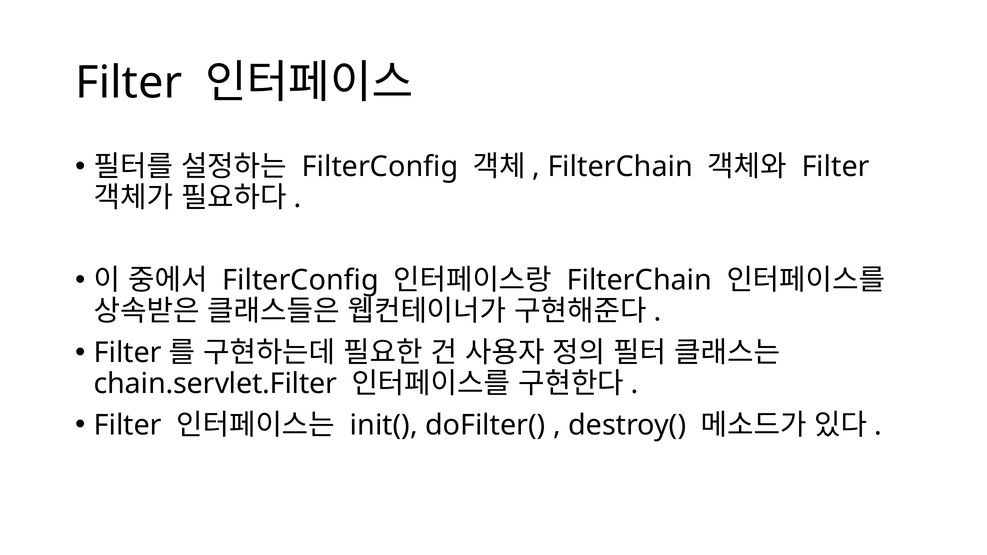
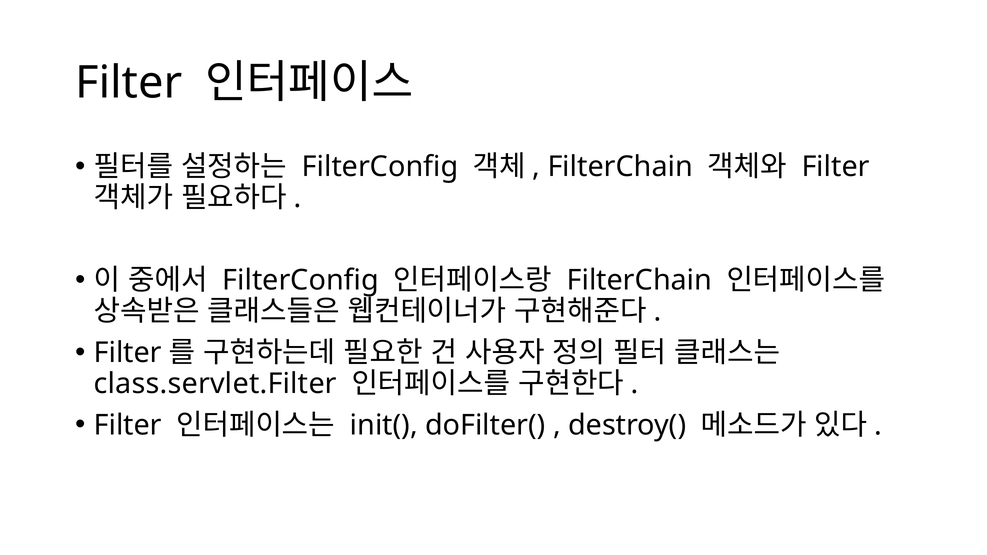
chain.servlet.Filter: chain.servlet.Filter -> class.servlet.Filter (215, 384)
